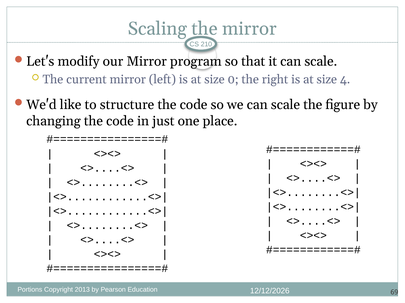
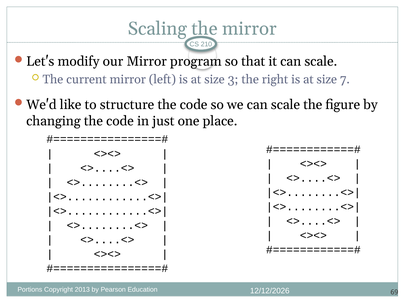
0: 0 -> 3 (233, 80)
4: 4 -> 7 (345, 80)
